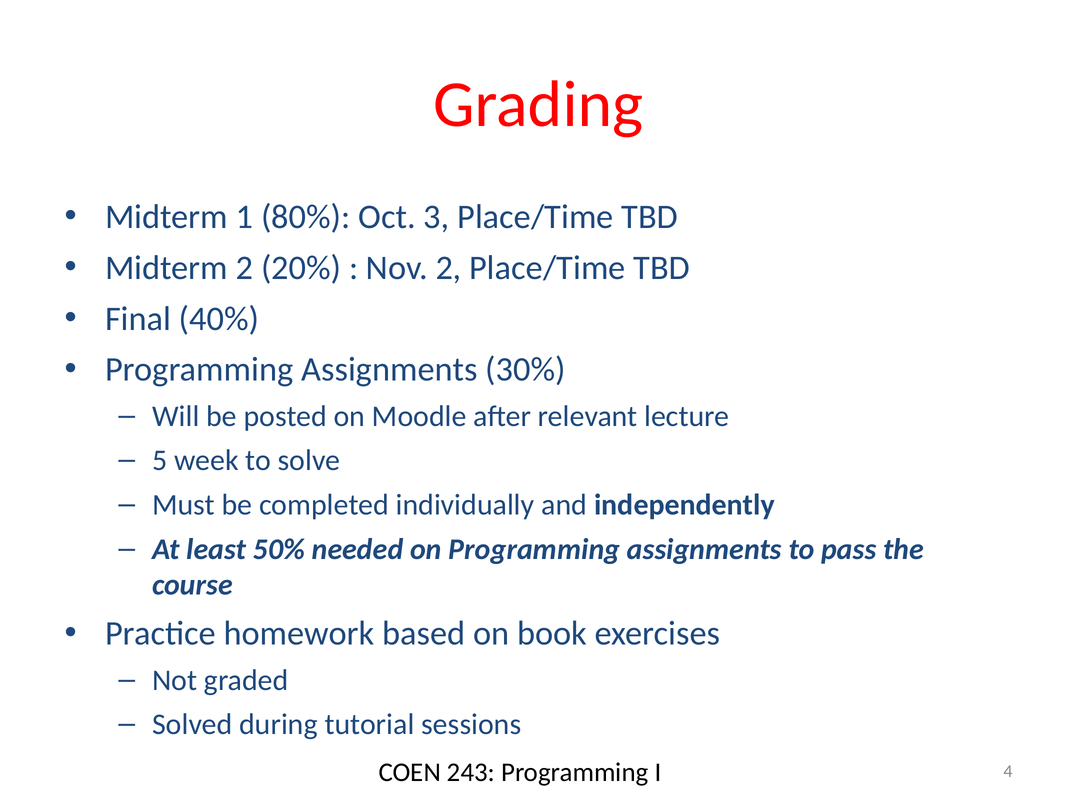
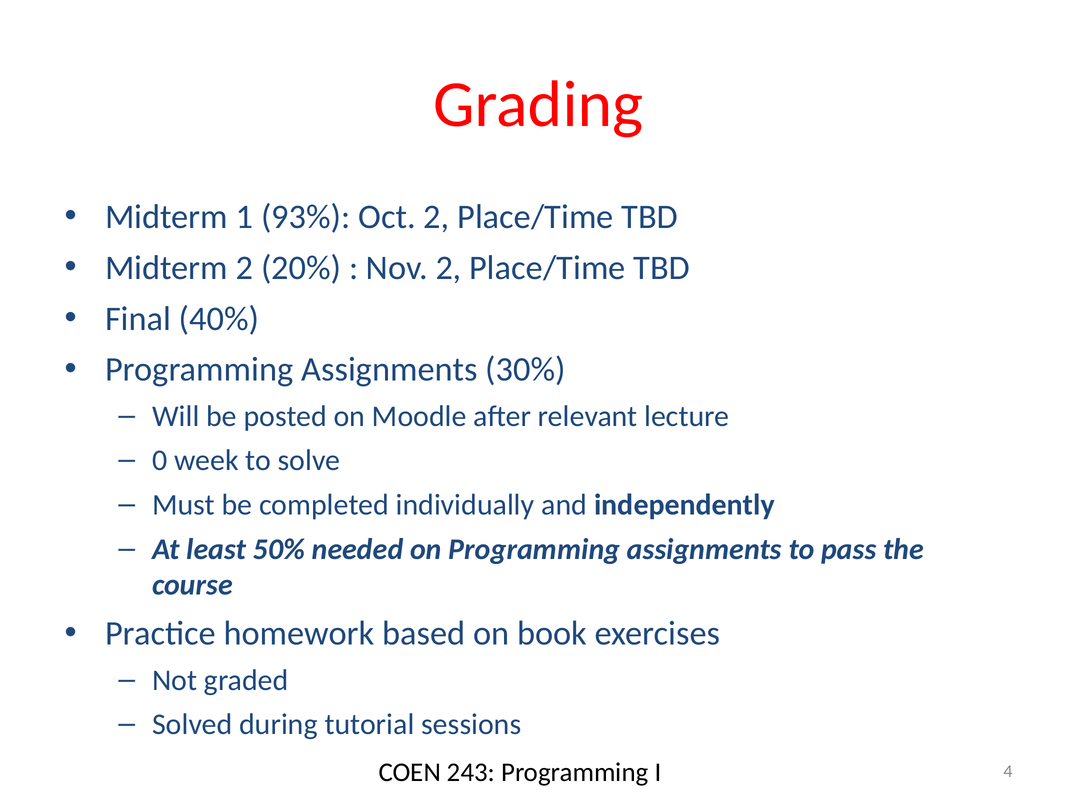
80%: 80% -> 93% (306, 217)
Oct 3: 3 -> 2 (437, 217)
5: 5 -> 0 (160, 460)
